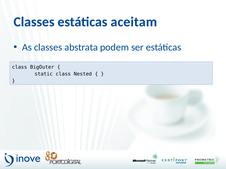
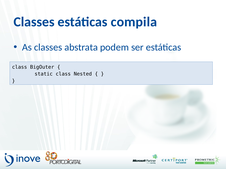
aceitam: aceitam -> compila (134, 22)
